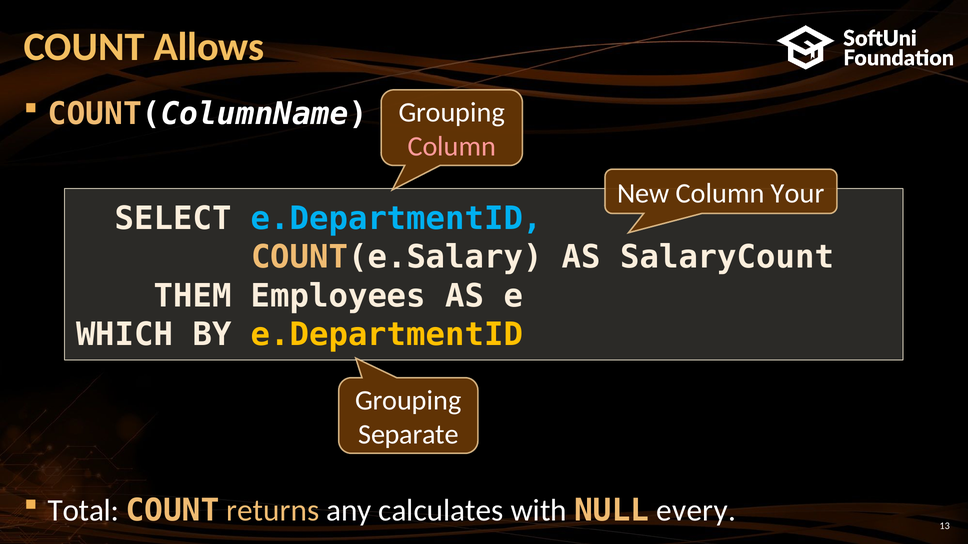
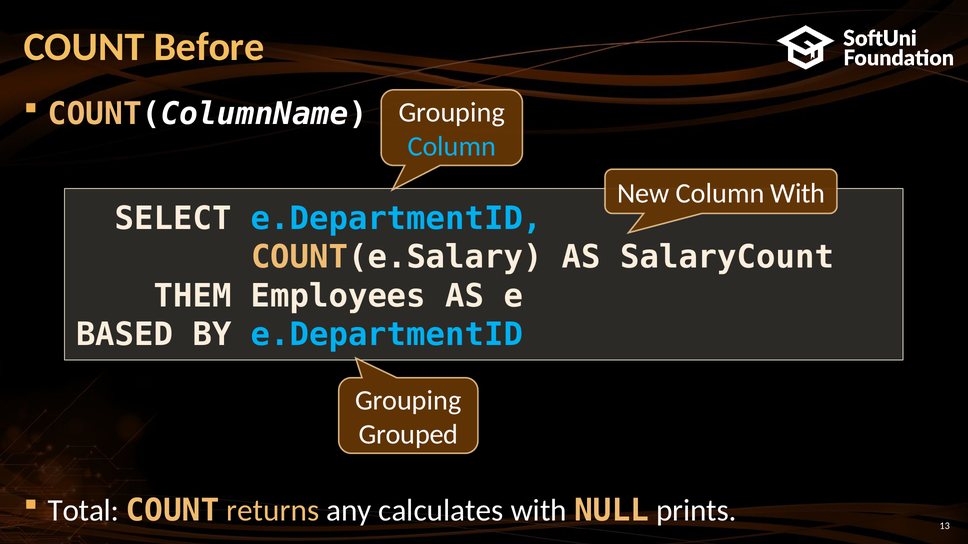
Allows: Allows -> Before (209, 47)
Column colour: pink -> light blue (452, 147)
Column Your: Your -> With (798, 194)
WHICH: WHICH -> BASED (125, 335)
e.DepartmentID colour: yellow -> light blue (387, 335)
Separate: Separate -> Grouped (408, 435)
every: every -> prints (696, 511)
